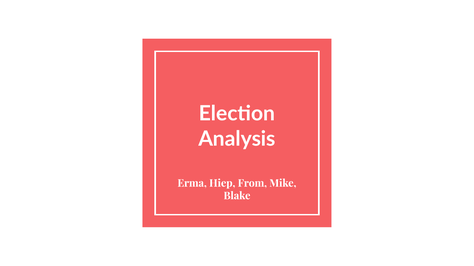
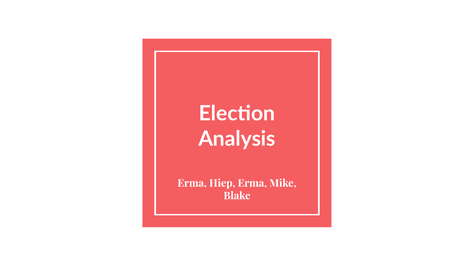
Hiep From: From -> Erma (252, 184)
